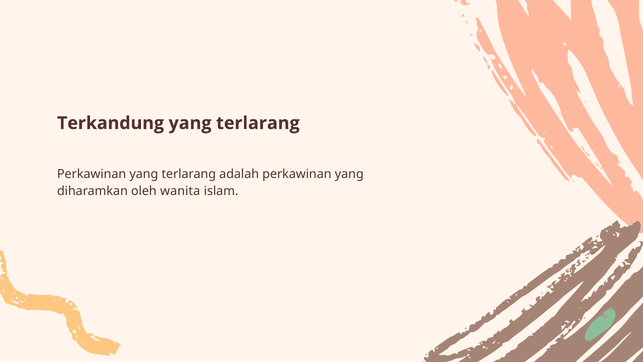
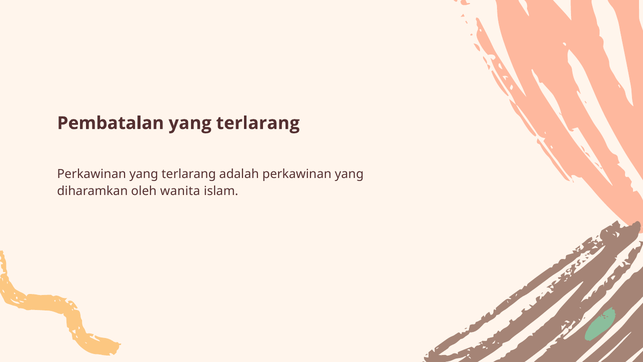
Terkandung: Terkandung -> Pembatalan (111, 123)
